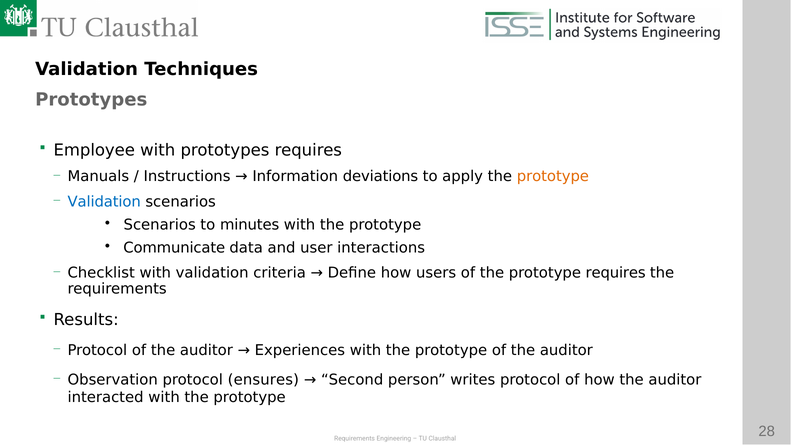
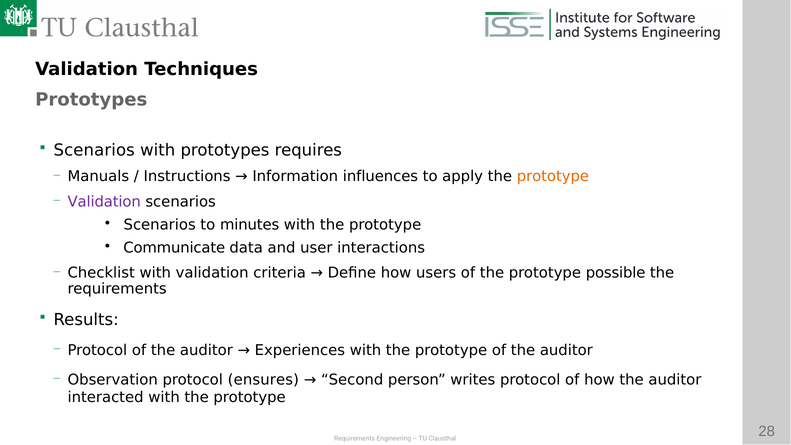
Employee: Employee -> Scenarios (94, 150)
deviations: deviations -> influences (380, 176)
Validation colour: blue -> purple (104, 202)
prototype requires: requires -> possible (616, 273)
